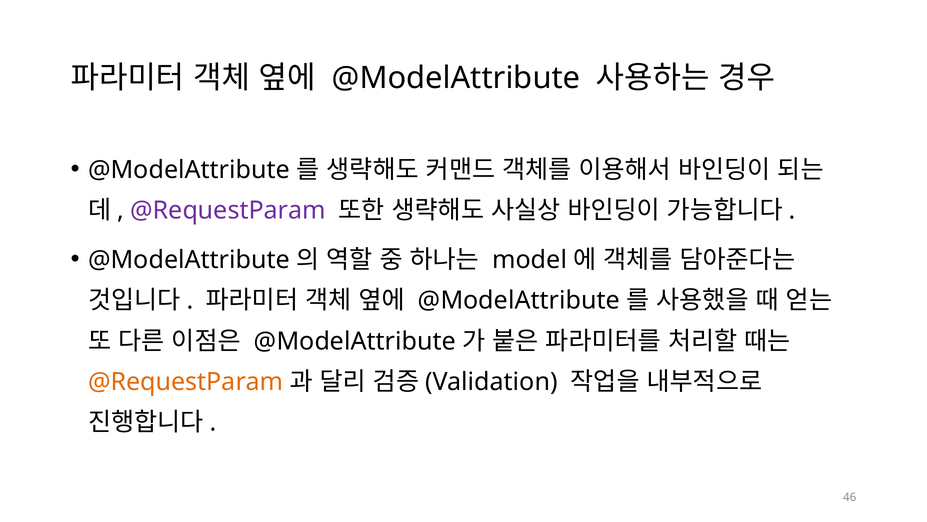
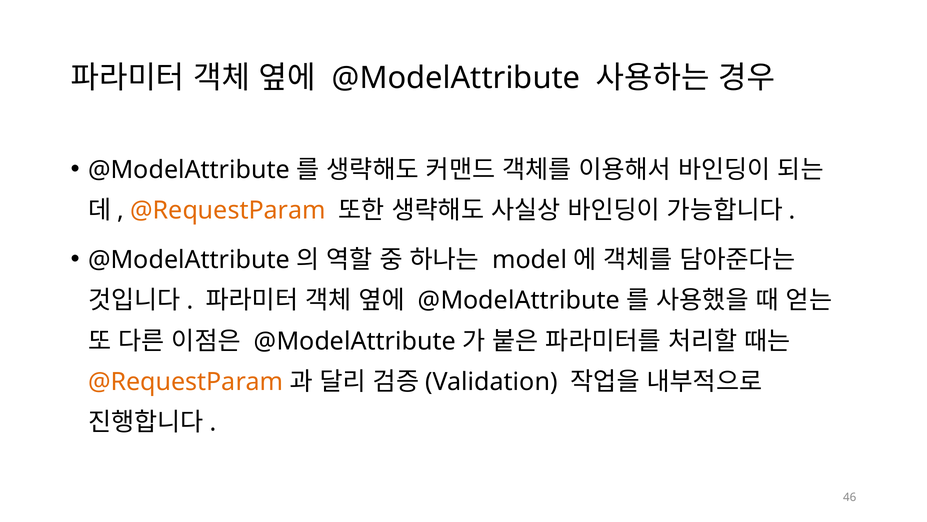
@RequestParam colour: purple -> orange (228, 210)
